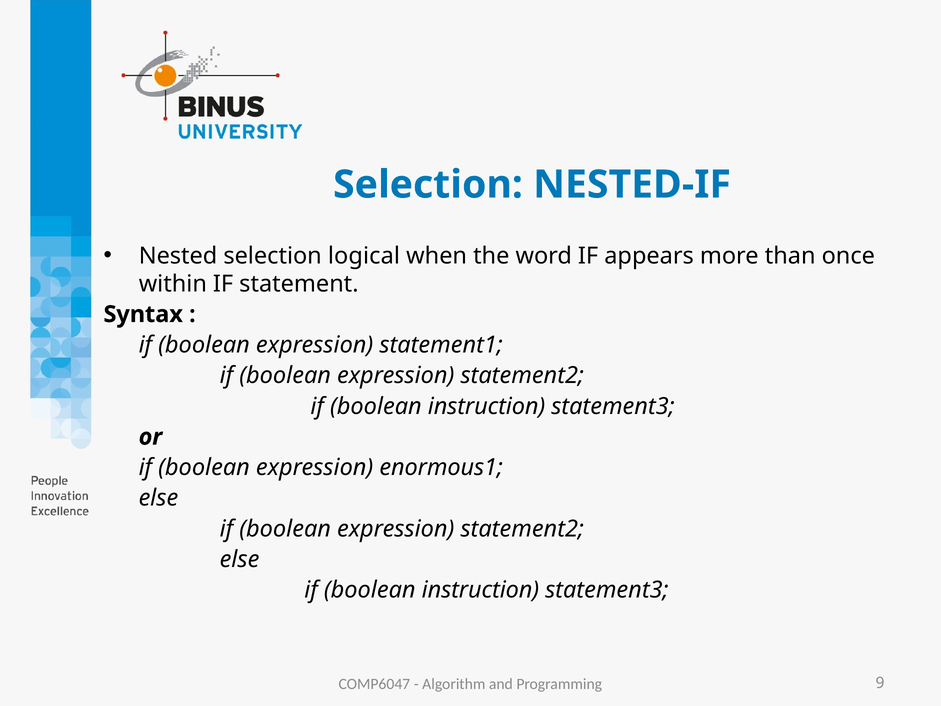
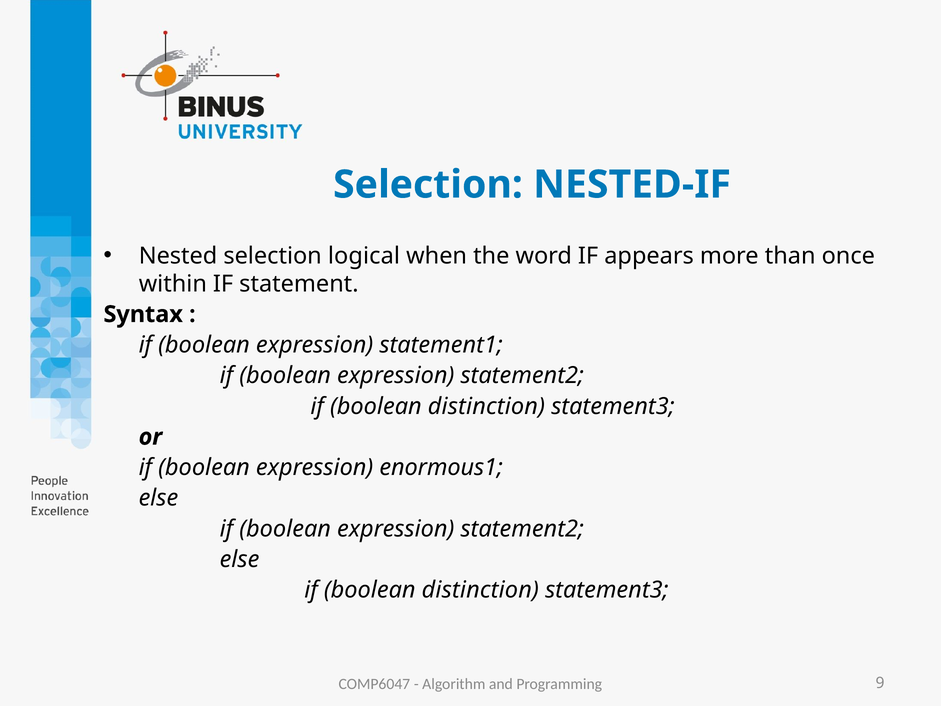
instruction: instruction -> distinction (486, 406)
instruction: instruction -> distinction (480, 590)
